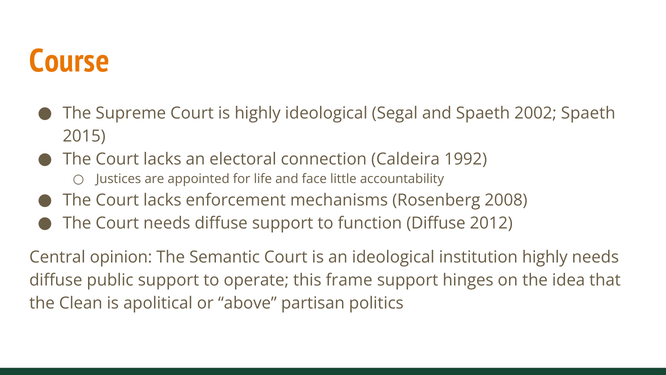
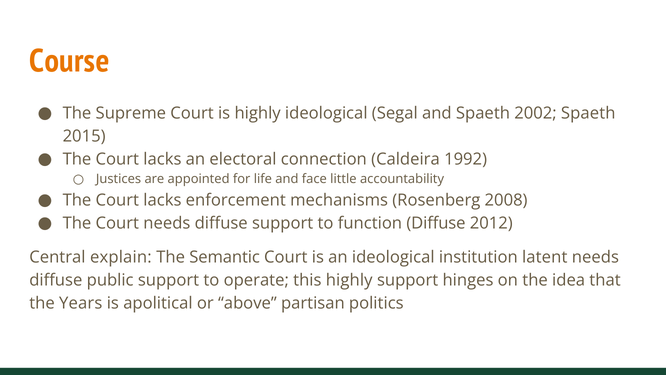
opinion: opinion -> explain (121, 257)
institution highly: highly -> latent (545, 257)
this frame: frame -> highly (349, 280)
Clean: Clean -> Years (81, 303)
